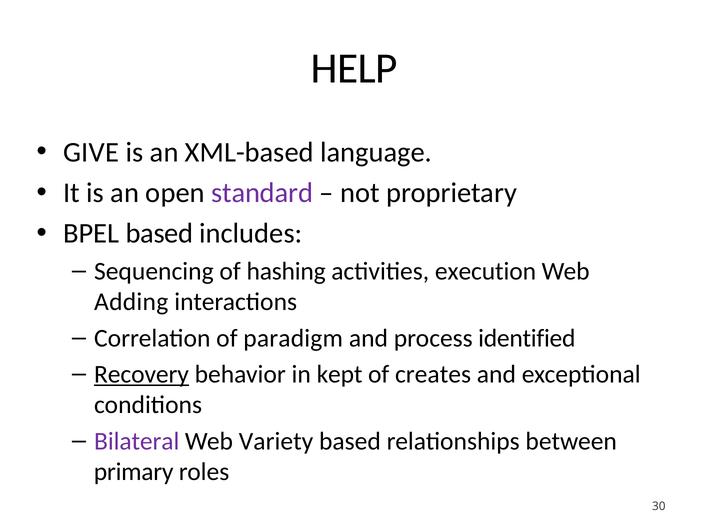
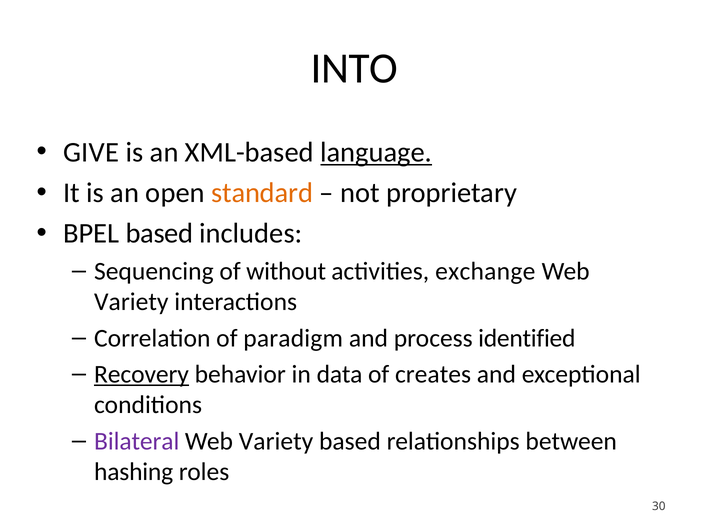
HELP: HELP -> INTO (354, 69)
language underline: none -> present (376, 152)
standard colour: purple -> orange (262, 193)
hashing: hashing -> without (286, 271)
execution: execution -> exchange (485, 271)
Adding: Adding -> Variety (131, 302)
kept: kept -> data (340, 374)
primary: primary -> hashing (134, 472)
